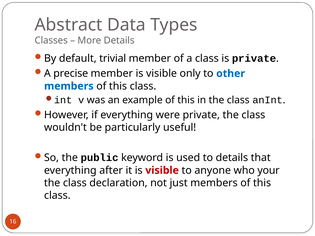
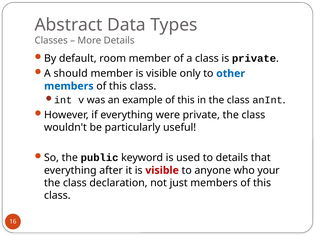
trivial: trivial -> room (113, 58)
precise: precise -> should (71, 74)
